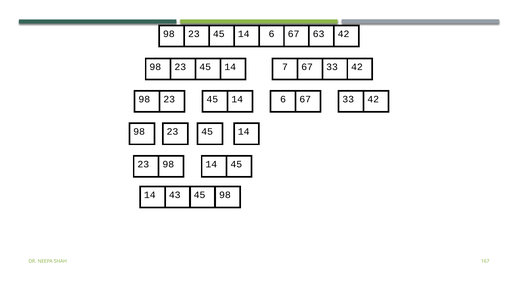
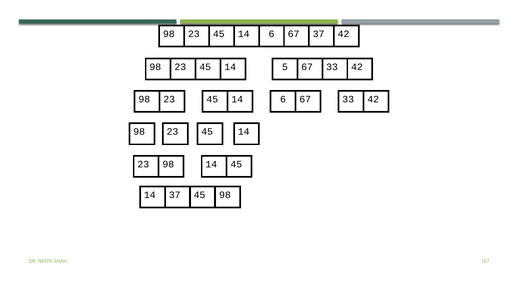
6 63: 63 -> 37 (319, 34)
7: 7 -> 5 (285, 67)
14 43: 43 -> 37 (175, 195)
